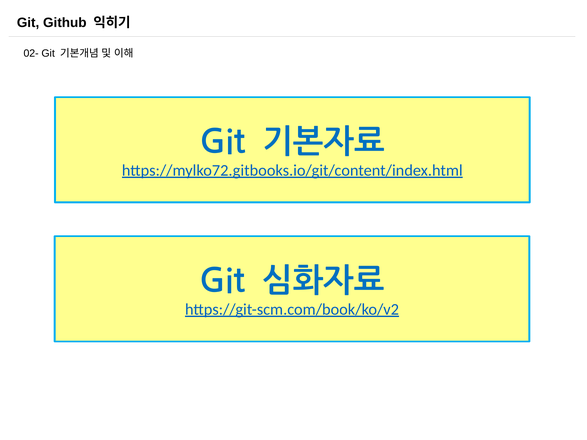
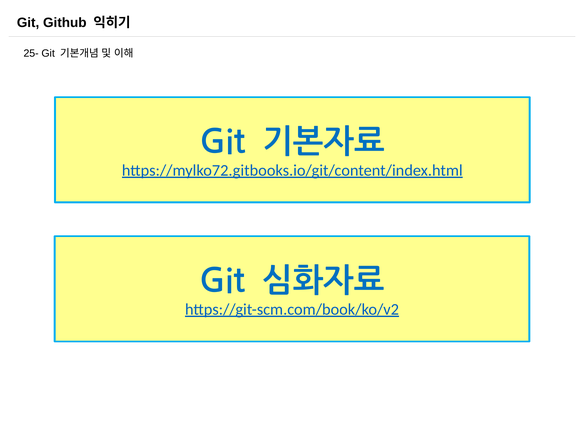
02-: 02- -> 25- (31, 53)
